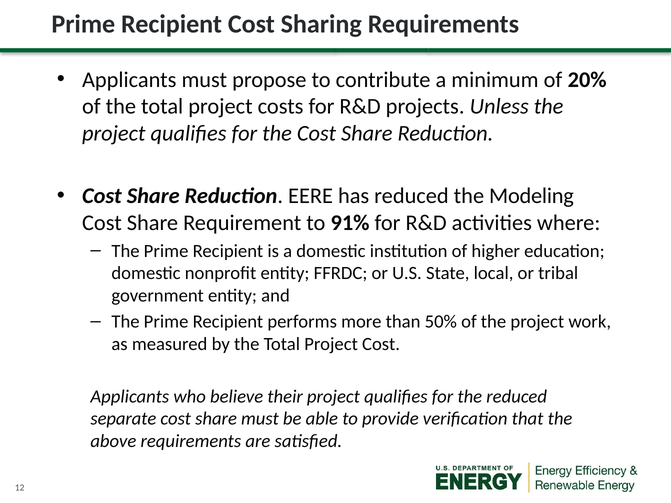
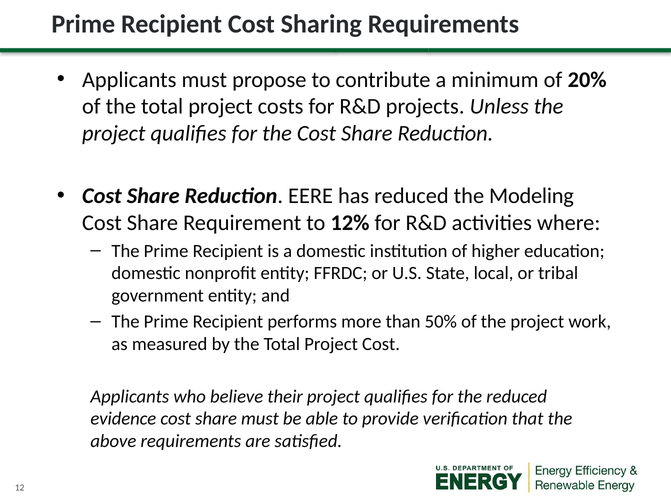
91%: 91% -> 12% (350, 223)
separate: separate -> evidence (123, 419)
